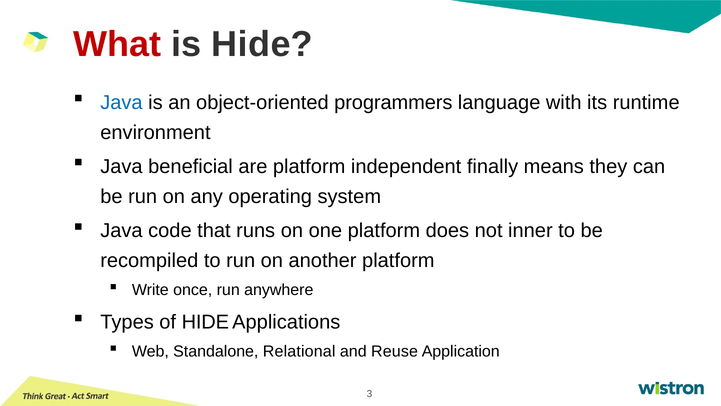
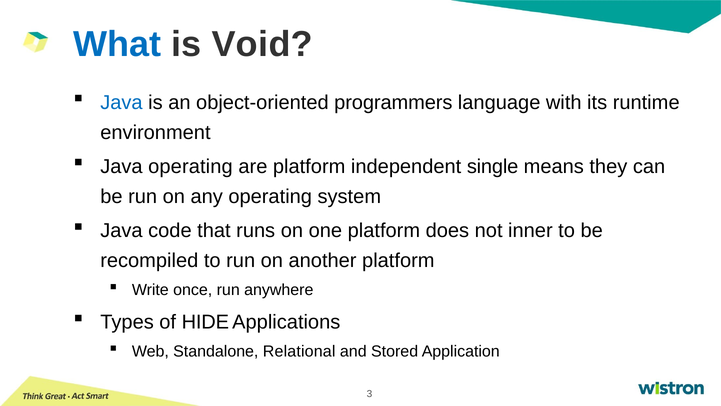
What colour: red -> blue (117, 44)
is Hide: Hide -> Void (262, 44)
Java beneficial: beneficial -> operating (190, 166)
finally: finally -> single (493, 166)
Reuse: Reuse -> Stored (395, 351)
